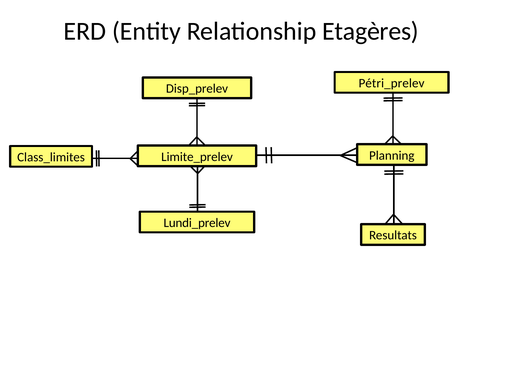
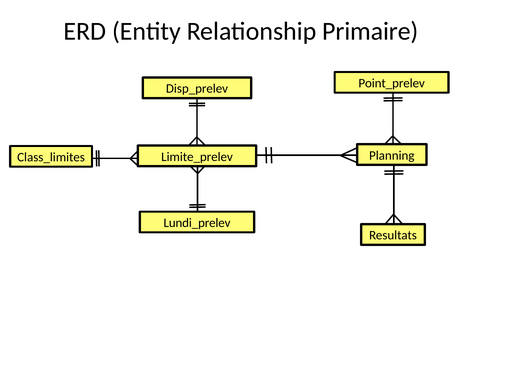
Etagères: Etagères -> Primaire (370, 31)
Pétri_prelev: Pétri_prelev -> Point_prelev (392, 83)
